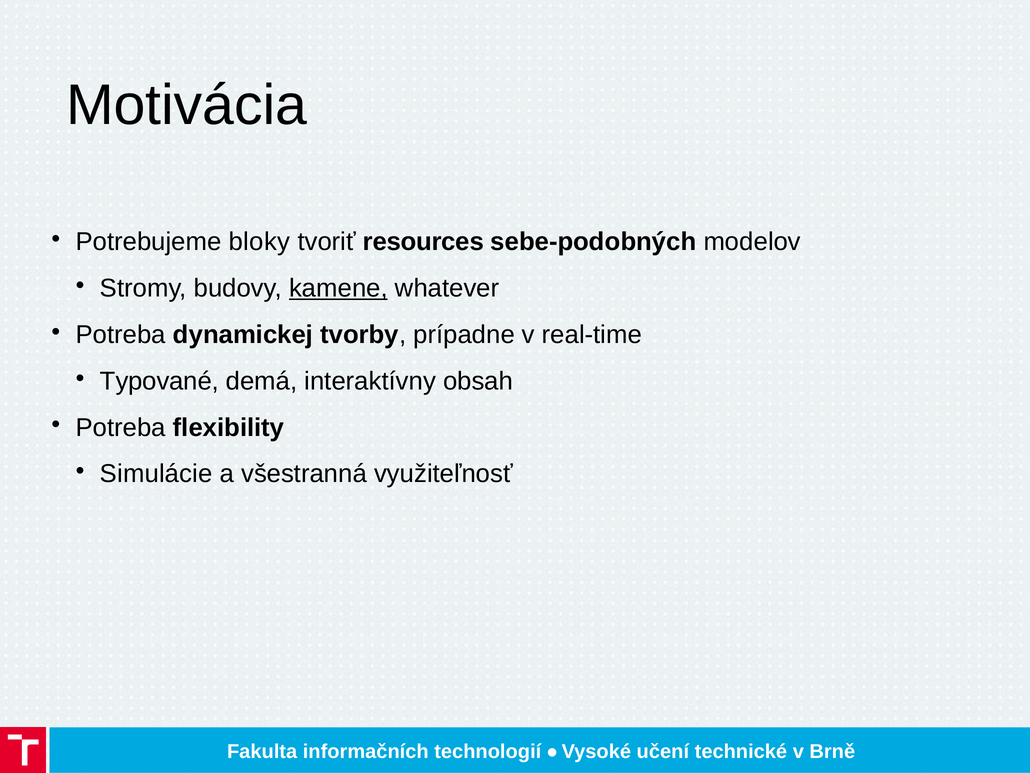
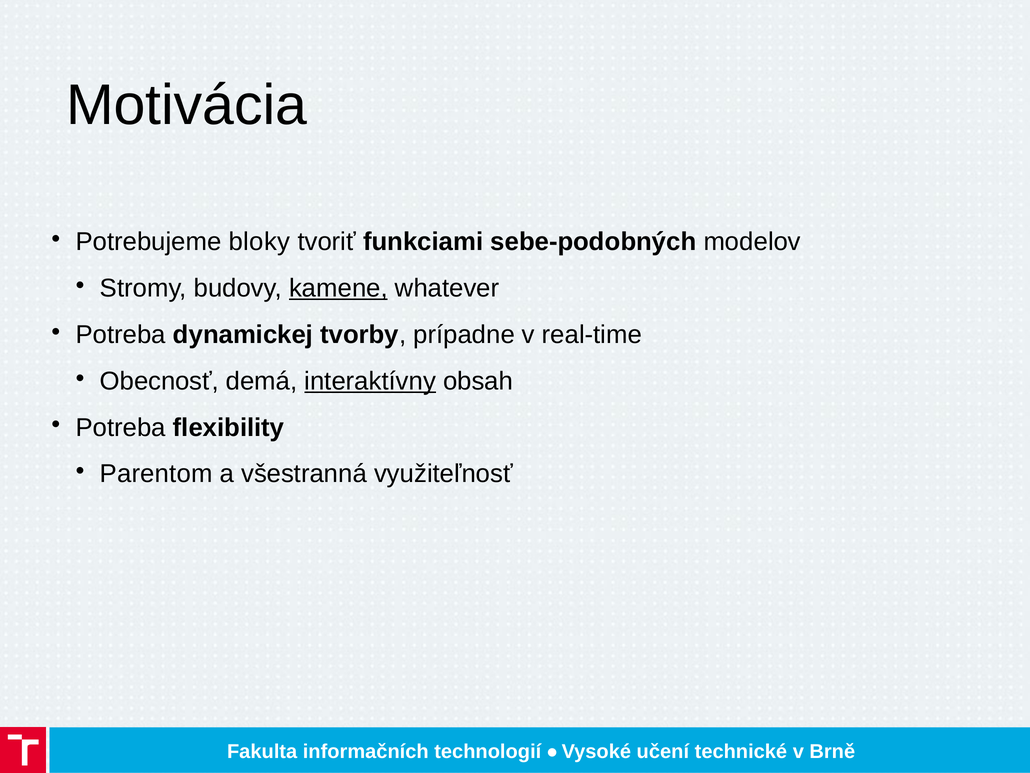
resources: resources -> funkciami (423, 242)
Typované: Typované -> Obecnosť (159, 381)
interaktívny underline: none -> present (370, 381)
Simulácie: Simulácie -> Parentom (156, 474)
